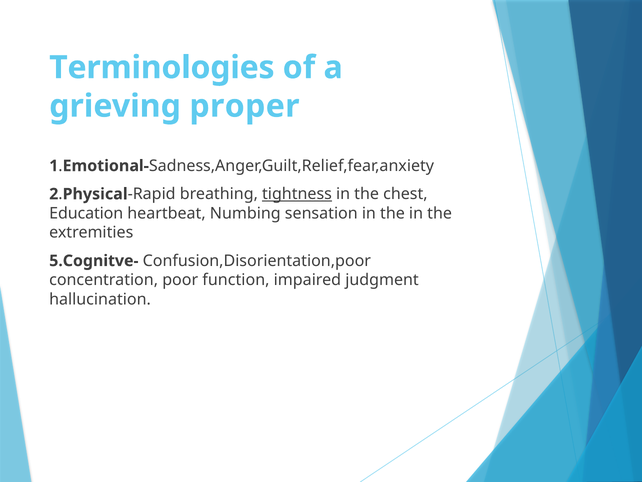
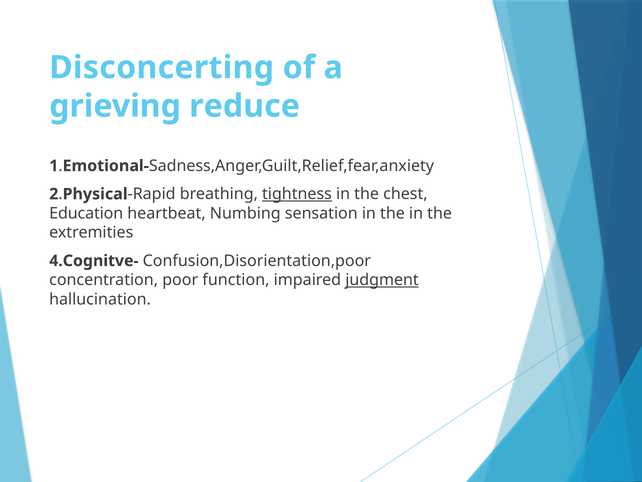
Terminologies: Terminologies -> Disconcerting (162, 68)
proper: proper -> reduce (245, 106)
5.Cognitve-: 5.Cognitve- -> 4.Cognitve- (94, 261)
judgment underline: none -> present (382, 280)
